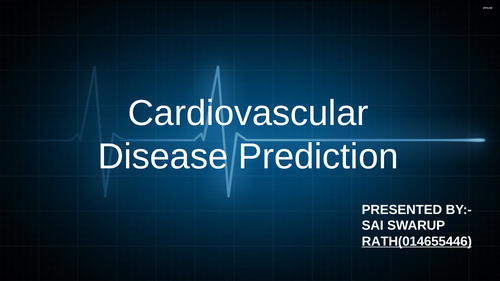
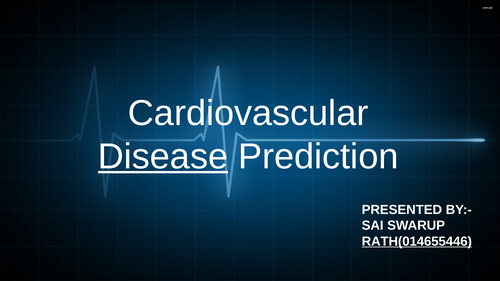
Disease underline: none -> present (163, 157)
